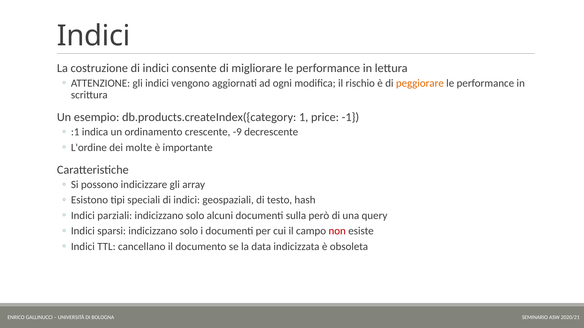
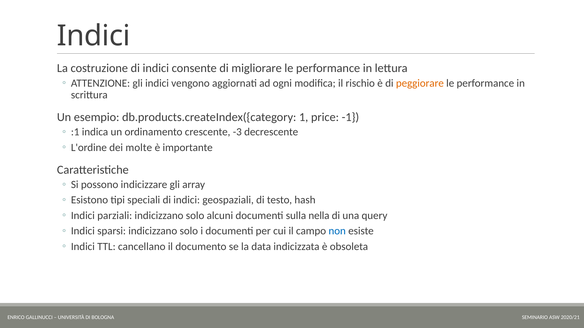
-9: -9 -> -3 (237, 132)
però: però -> nella (319, 216)
non colour: red -> blue (337, 231)
